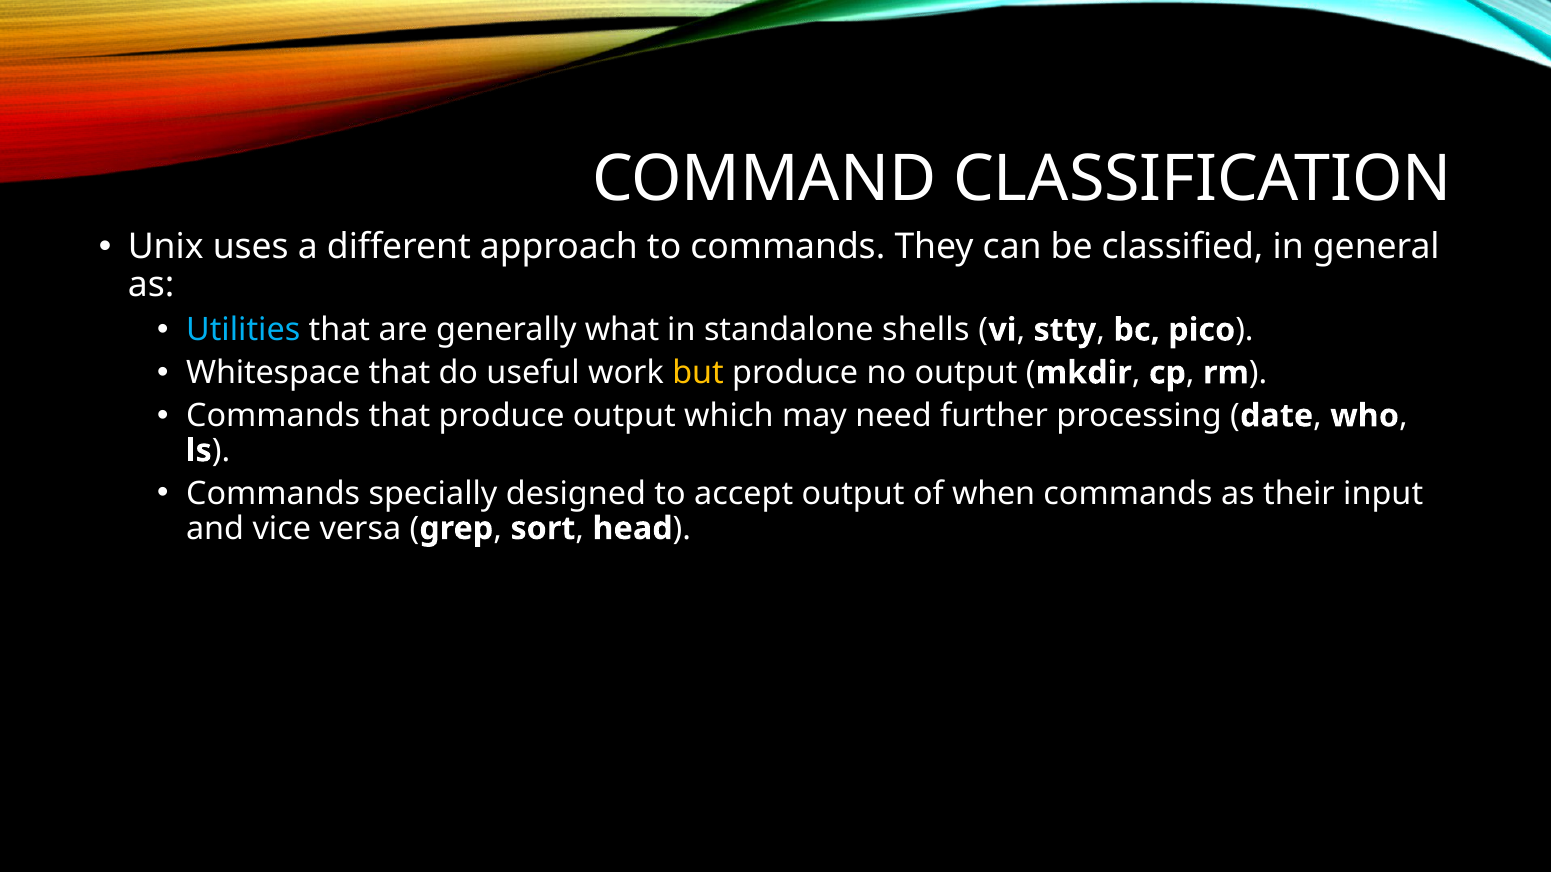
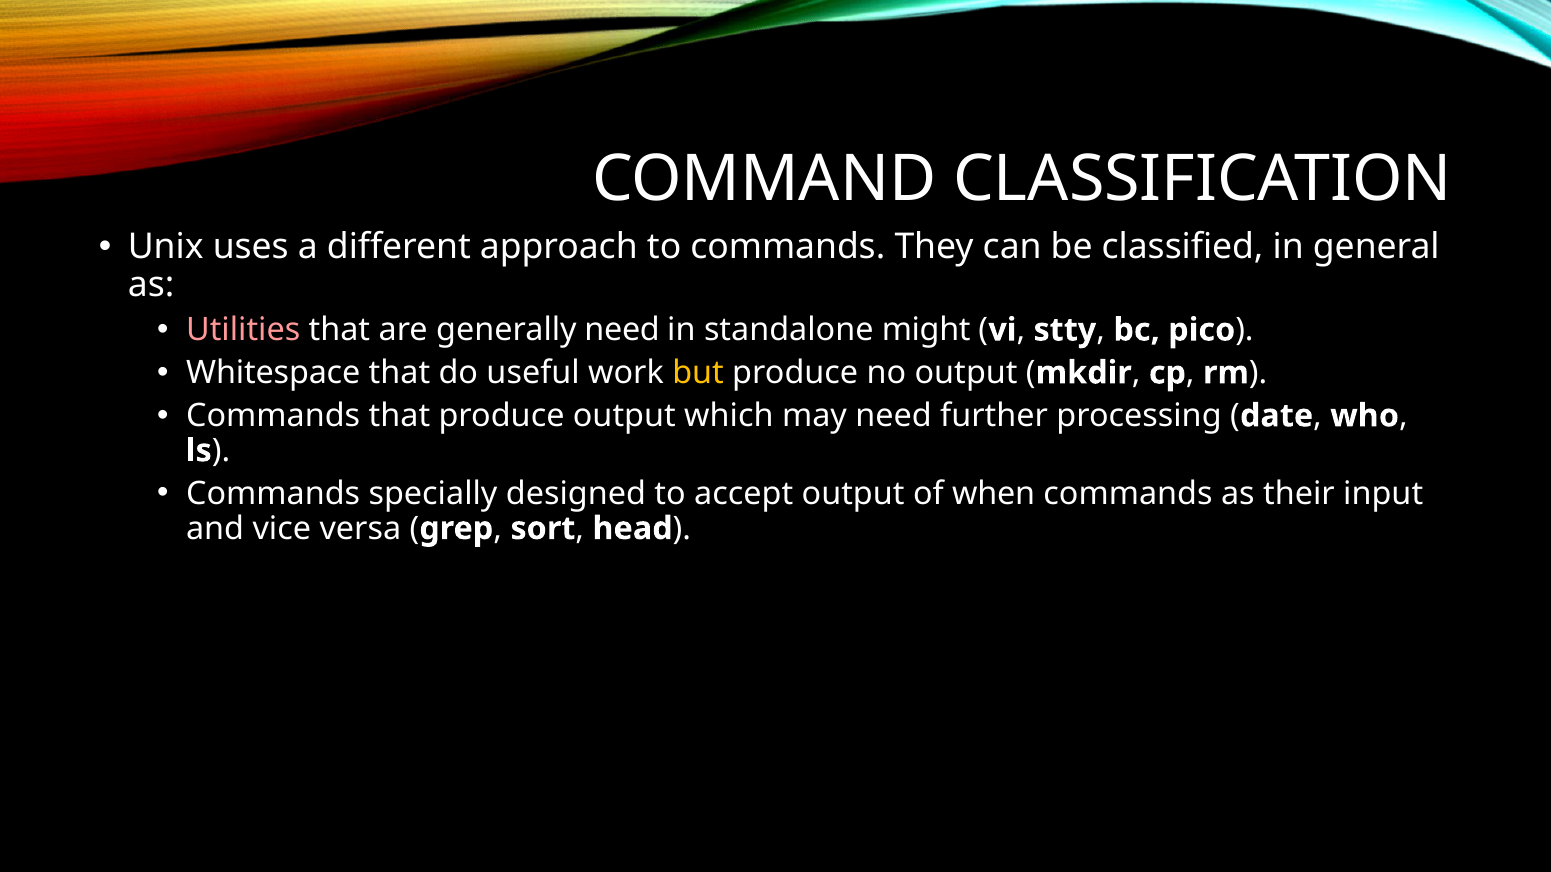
Utilities colour: light blue -> pink (243, 330)
generally what: what -> need (622, 330)
shells: shells -> might (926, 330)
